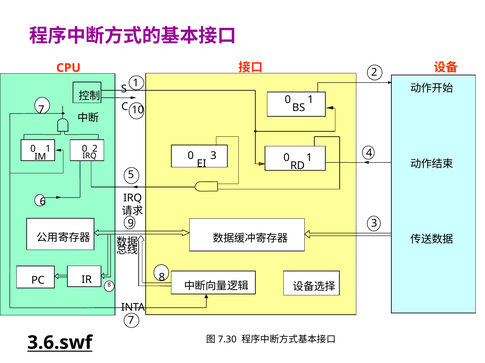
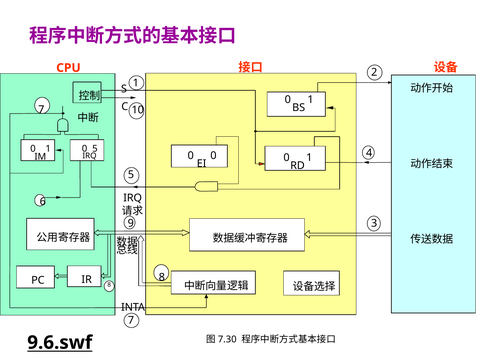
0 2: 2 -> 5 (95, 149)
0 3: 3 -> 0 (213, 156)
3.6.swf: 3.6.swf -> 9.6.swf (60, 343)
